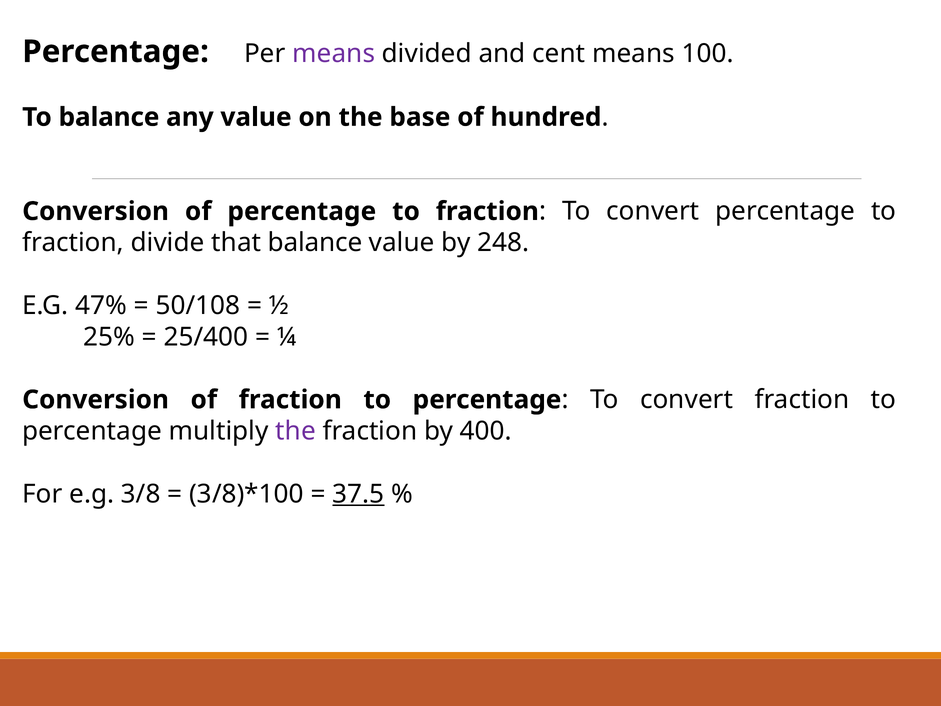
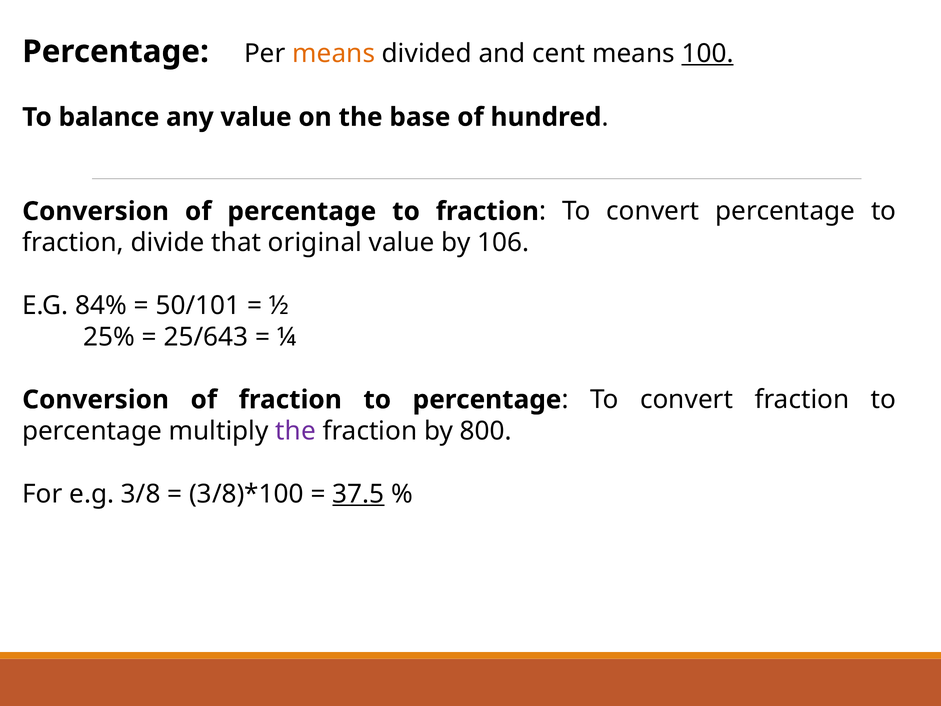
means colour: purple -> orange (334, 53)
100 underline: none -> present (708, 53)
that balance: balance -> original (315, 243)
248: 248 -> 106 (503, 243)
47%: 47% -> 84% (101, 305)
50/108: 50/108 -> 50/101 (198, 305)
25/400: 25/400 -> 25/643 (206, 337)
400: 400 -> 800 (486, 431)
